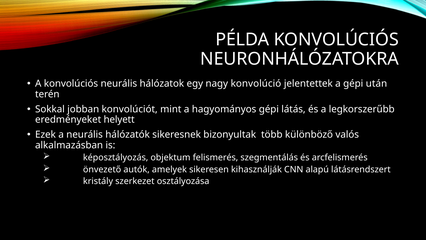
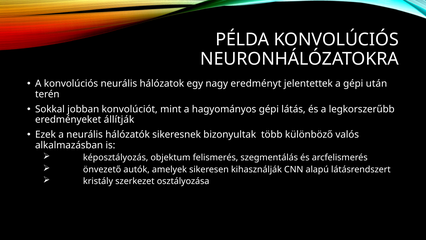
konvolúció: konvolúció -> eredményt (256, 83)
helyett: helyett -> állítják (119, 120)
